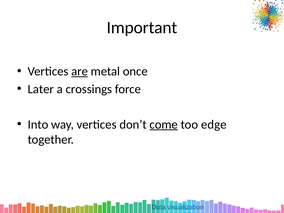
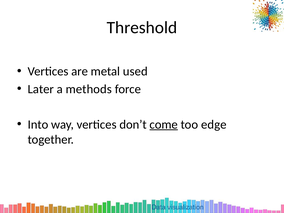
Important: Important -> Threshold (142, 27)
are underline: present -> none (80, 71)
once: once -> used (135, 71)
crossings: crossings -> methods (89, 89)
